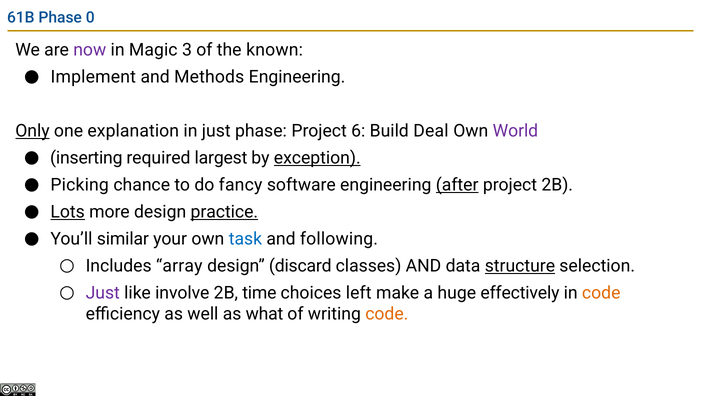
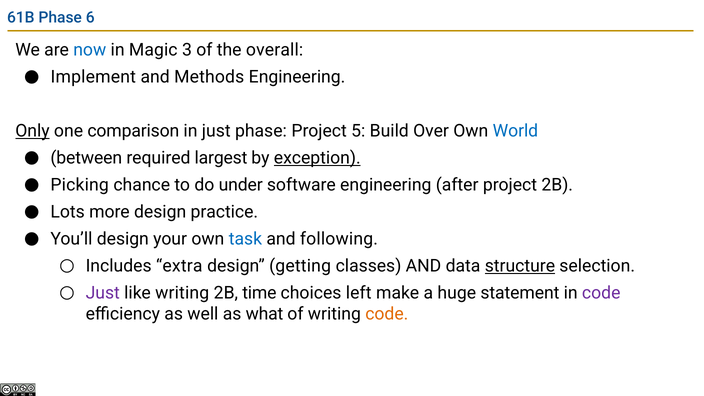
0: 0 -> 6 (90, 18)
now colour: purple -> blue (90, 50)
known: known -> overall (275, 50)
explanation: explanation -> comparison (133, 131)
6: 6 -> 5 (358, 131)
Deal: Deal -> Over (431, 131)
World colour: purple -> blue (515, 131)
inserting: inserting -> between (86, 158)
fancy: fancy -> under (241, 185)
after underline: present -> none (457, 185)
Lots underline: present -> none (68, 212)
practice underline: present -> none (224, 212)
You’ll similar: similar -> design (123, 239)
array: array -> extra (179, 266)
discard: discard -> getting (300, 266)
like involve: involve -> writing (182, 293)
effectively: effectively -> statement (520, 293)
code colour: orange -> purple (601, 293)
